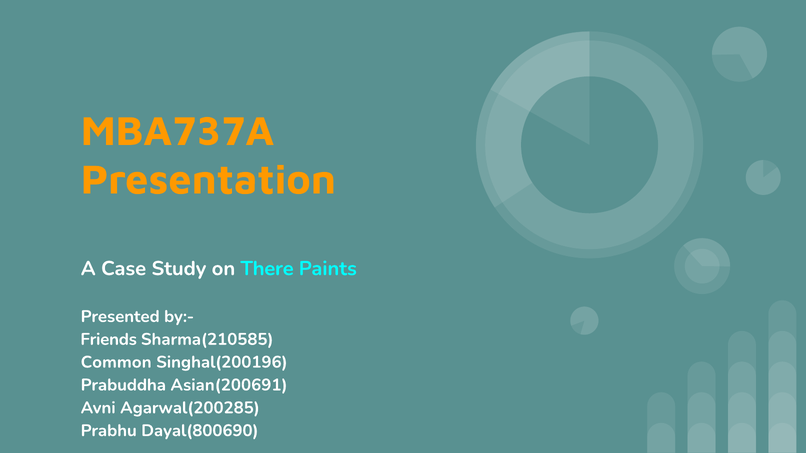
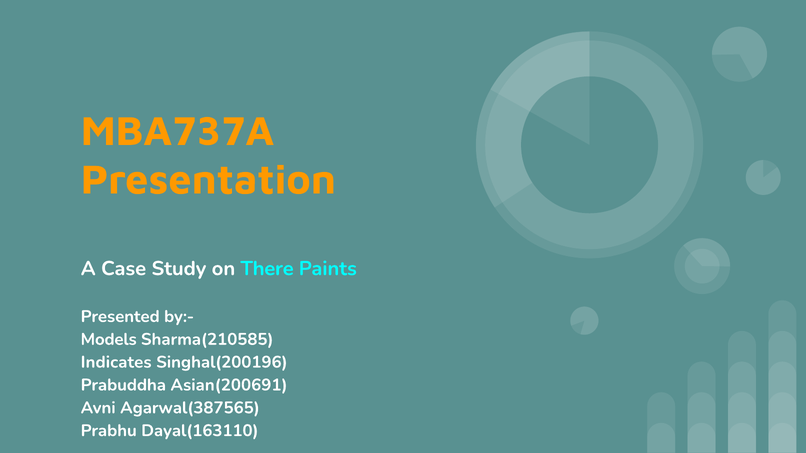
Friends: Friends -> Models (109, 340)
Common: Common -> Indicates (116, 362)
Agarwal(200285: Agarwal(200285 -> Agarwal(387565 (190, 408)
Dayal(800690: Dayal(800690 -> Dayal(163110 (200, 431)
